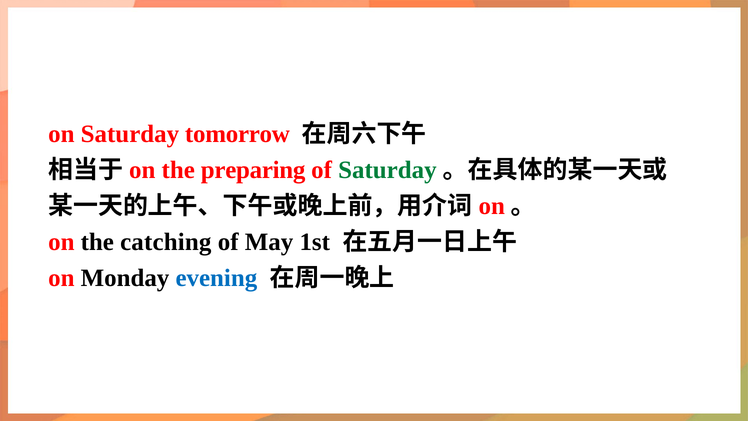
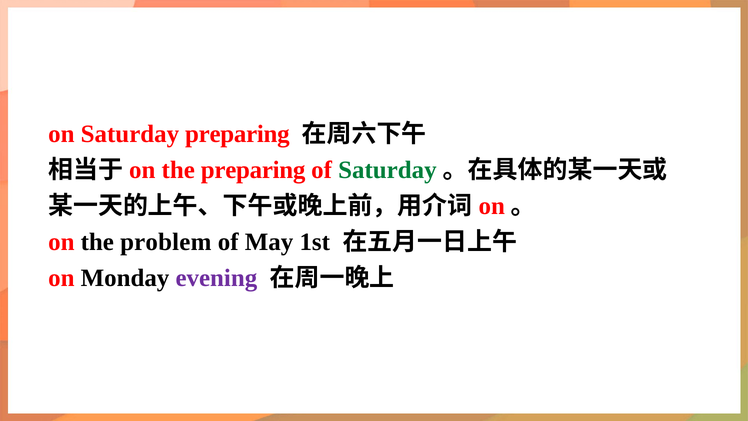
Saturday tomorrow: tomorrow -> preparing (237, 134)
catching: catching -> problem (166, 242)
evening colour: blue -> purple (216, 278)
